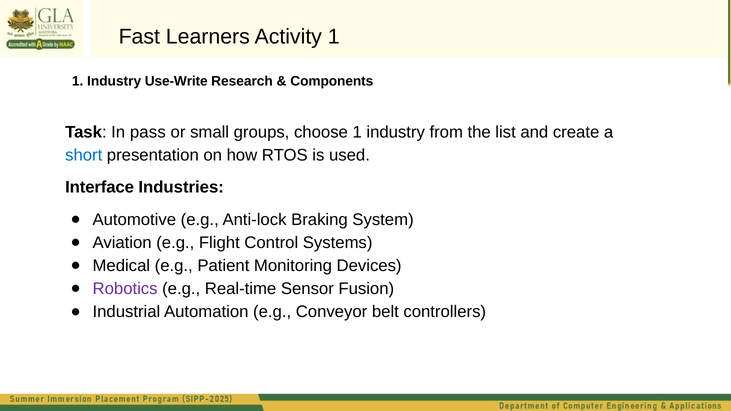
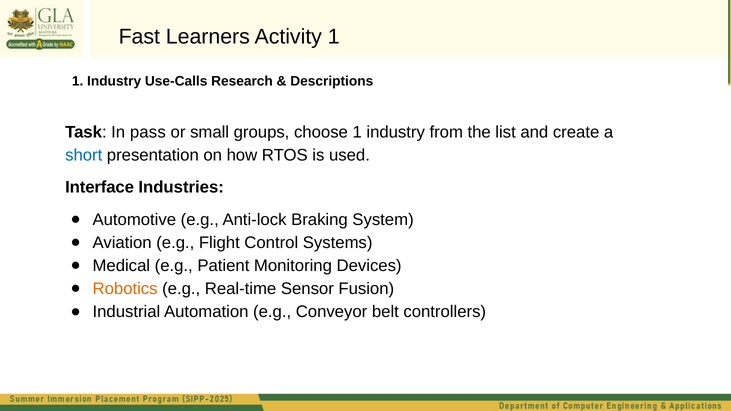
Use-Write: Use-Write -> Use-Calls (176, 81)
Components: Components -> Descriptions (332, 81)
Robotics colour: purple -> orange (125, 289)
